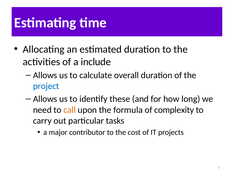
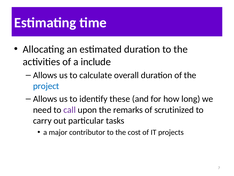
call colour: orange -> purple (70, 110)
formula: formula -> remarks (128, 110)
complexity: complexity -> scrutinized (174, 110)
